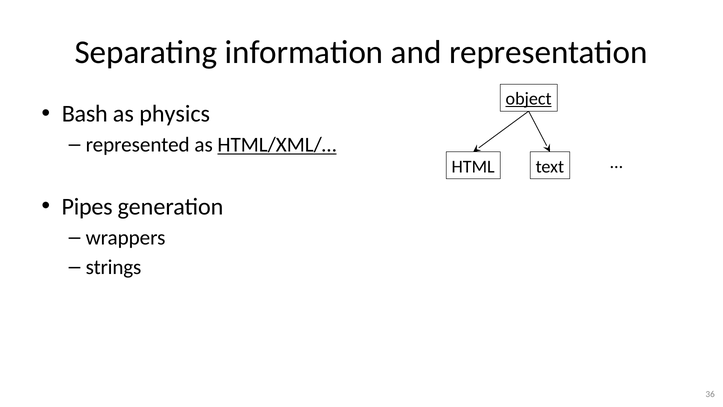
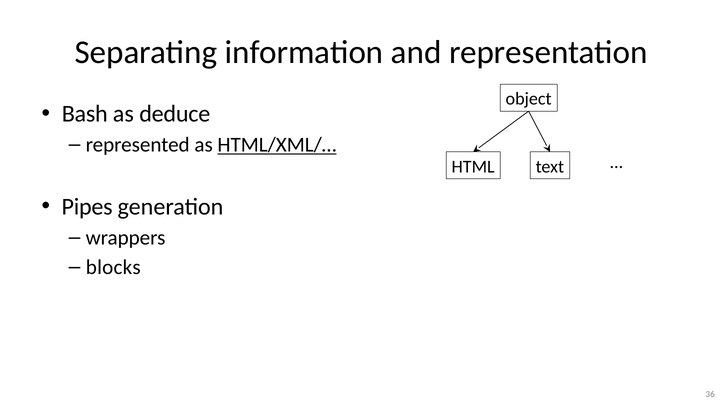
object underline: present -> none (529, 99)
physics: physics -> deduce (175, 114)
strings: strings -> blocks (113, 267)
